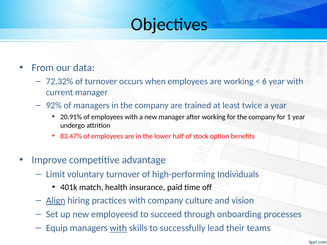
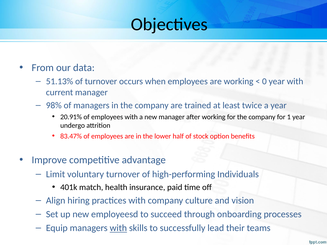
72.32%: 72.32% -> 51.13% (60, 82)
6: 6 -> 0 (264, 82)
92%: 92% -> 98% (54, 106)
Align underline: present -> none (56, 201)
